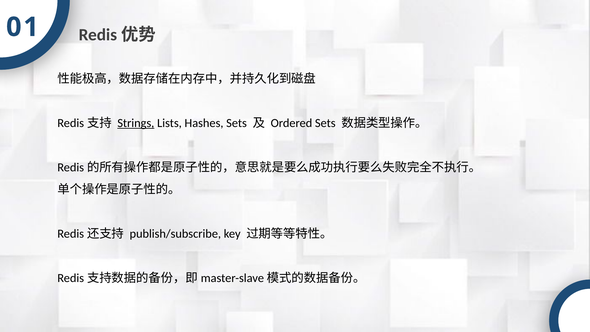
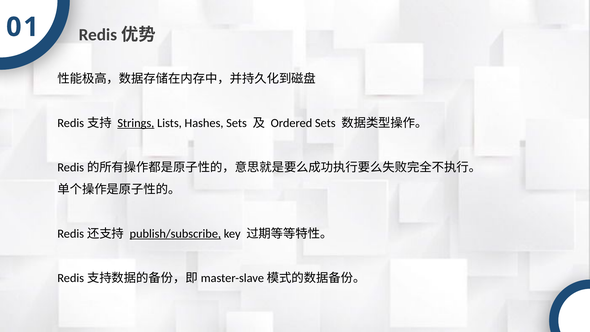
publish/subscribe underline: none -> present (175, 234)
